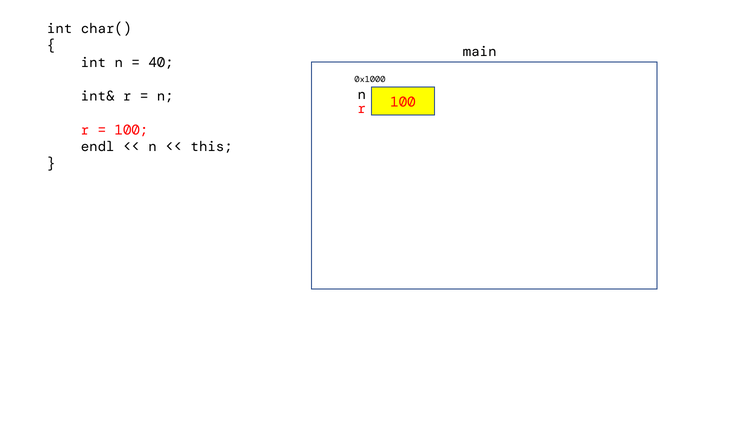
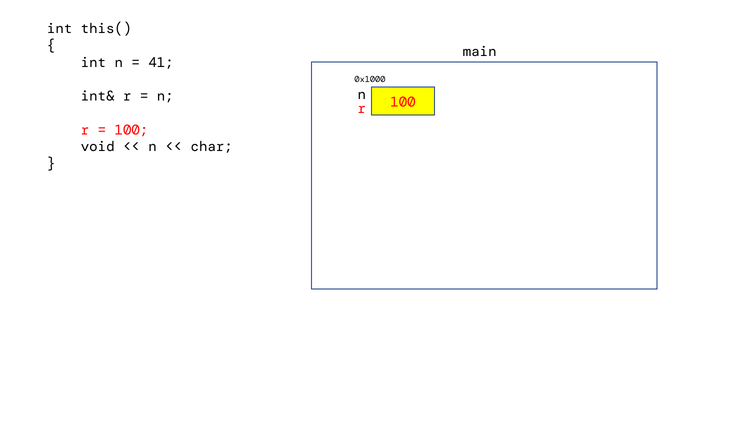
char(: char( -> this( (106, 29)
40: 40 -> 41 (161, 62)
endl: endl -> void (98, 147)
this: this -> char (212, 147)
